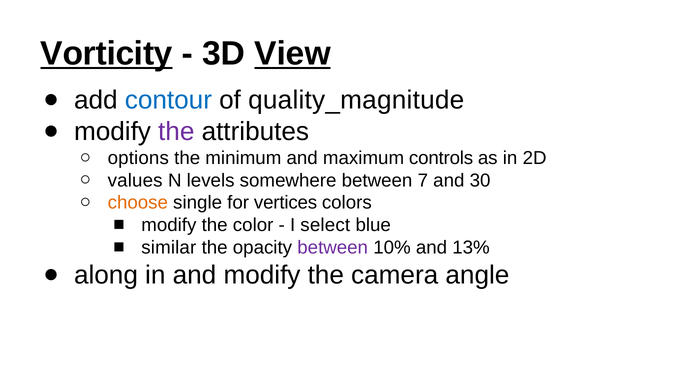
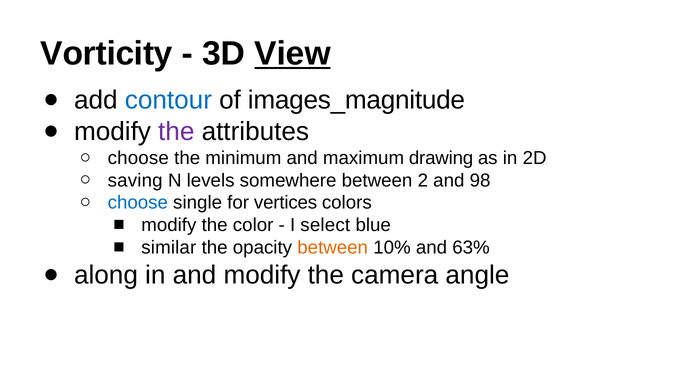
Vorticity underline: present -> none (107, 54)
quality_magnitude: quality_magnitude -> images_magnitude (356, 100)
options: options -> choose (138, 158)
controls: controls -> drawing (441, 158)
values: values -> saving (135, 180)
7: 7 -> 2 (423, 180)
30: 30 -> 98 (480, 180)
choose colour: orange -> blue (138, 203)
between colour: purple -> orange (333, 247)
13%: 13% -> 63% (471, 247)
